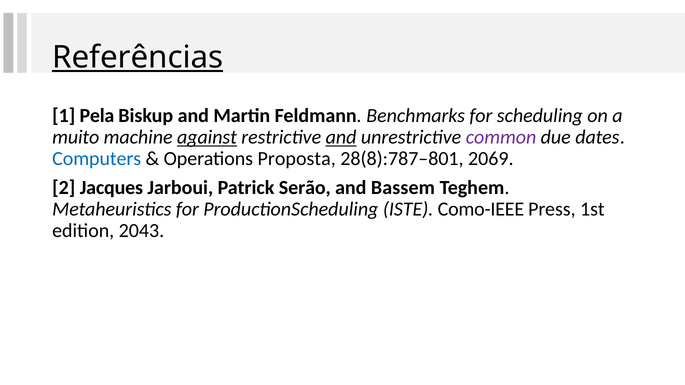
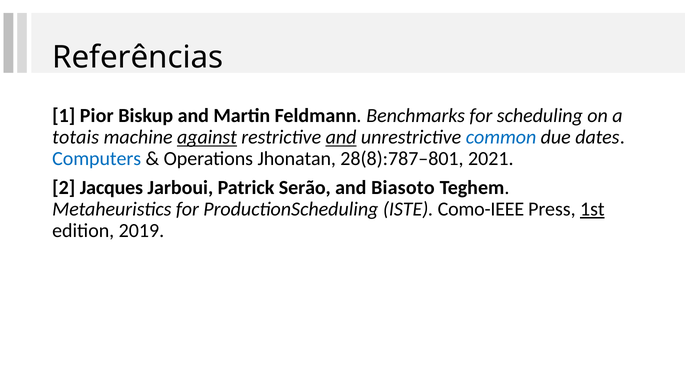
Referências underline: present -> none (138, 58)
Pela: Pela -> Pior (97, 116)
muito: muito -> totais (76, 137)
common colour: purple -> blue (501, 137)
Proposta: Proposta -> Jhonatan (297, 159)
2069: 2069 -> 2021 (491, 159)
Bassem: Bassem -> Biasoto (403, 188)
1st underline: none -> present (592, 209)
2043: 2043 -> 2019 (141, 231)
